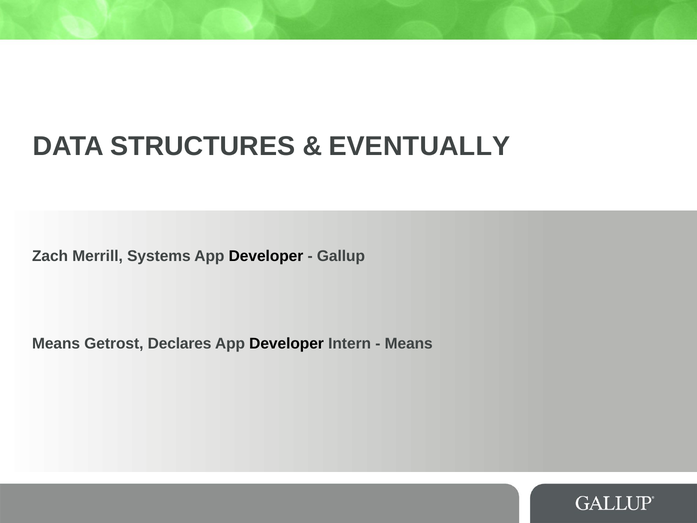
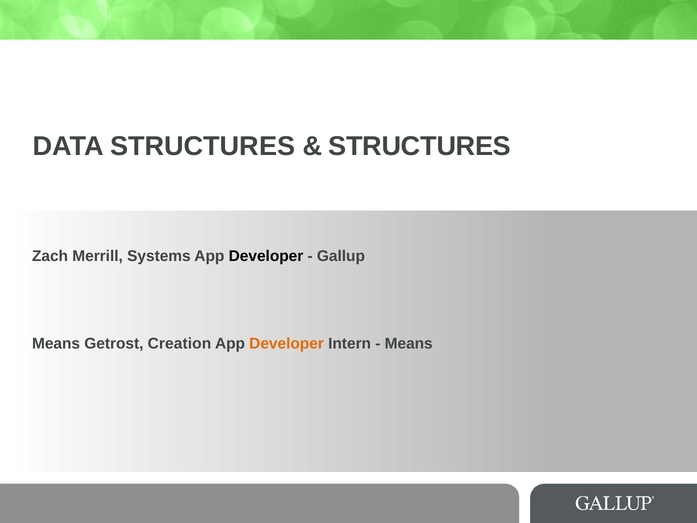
EVENTUALLY: EVENTUALLY -> STRUCTURES (420, 146)
Declares: Declares -> Creation (179, 344)
Developer colour: black -> orange (287, 344)
